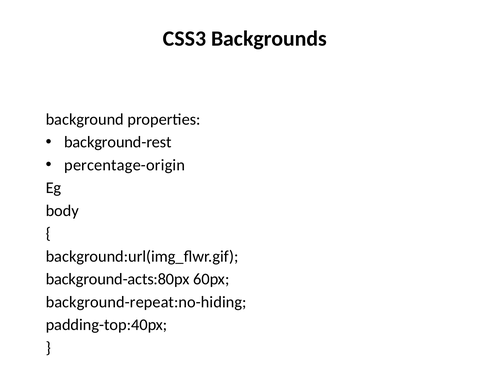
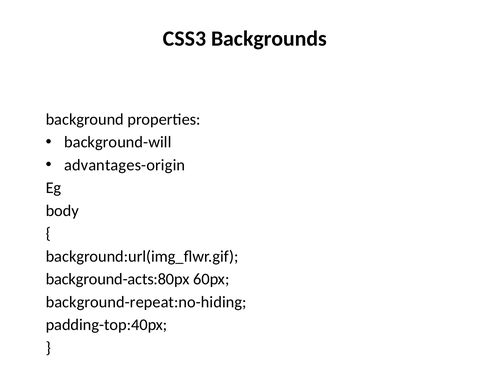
background-rest: background-rest -> background-will (118, 142)
percentage-origin: percentage-origin -> advantages-origin (125, 165)
